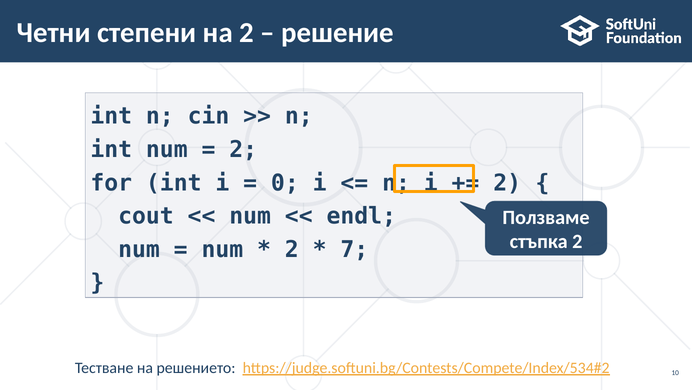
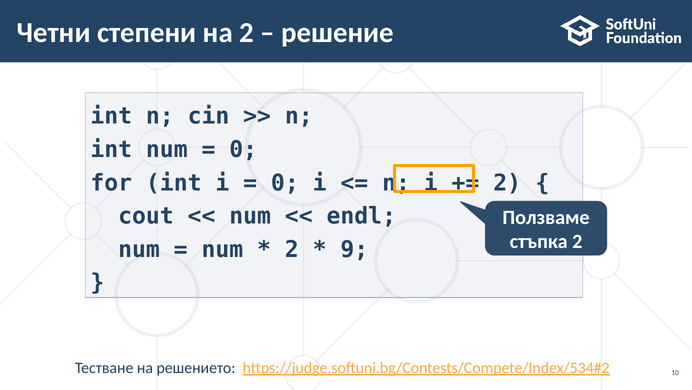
2: 2 -> 0 (243, 149)
7: 7 -> 9 (354, 249)
